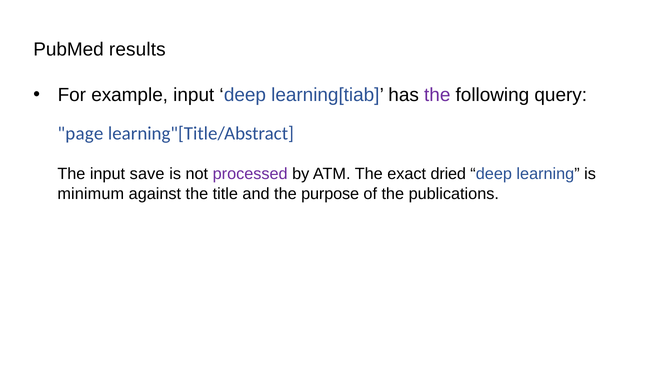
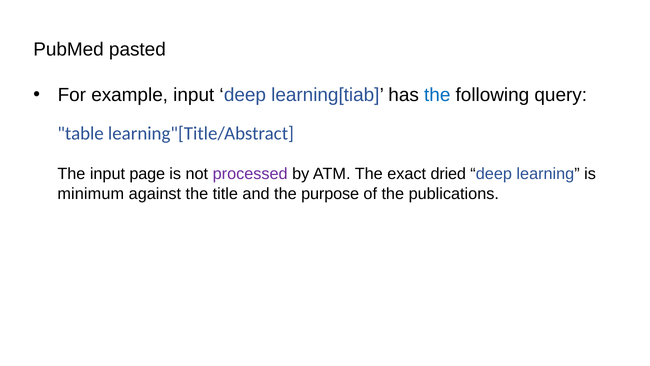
results: results -> pasted (137, 49)
the colour: purple -> blue (437, 95)
page: page -> table (81, 133)
save: save -> page (147, 174)
